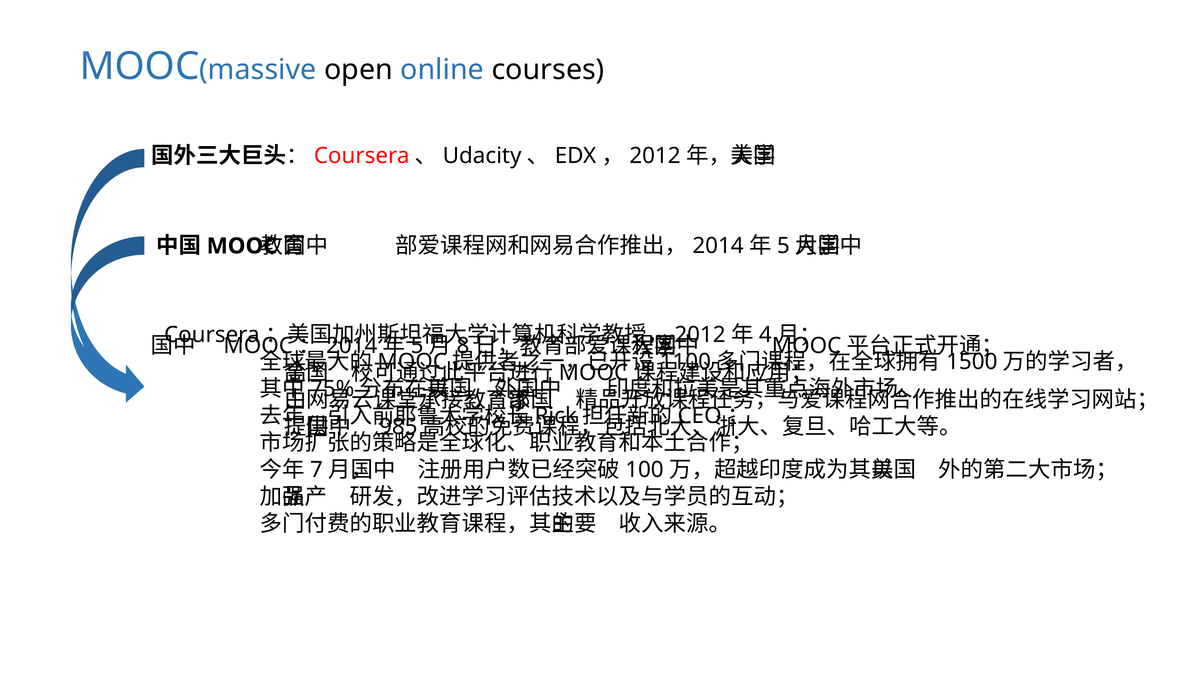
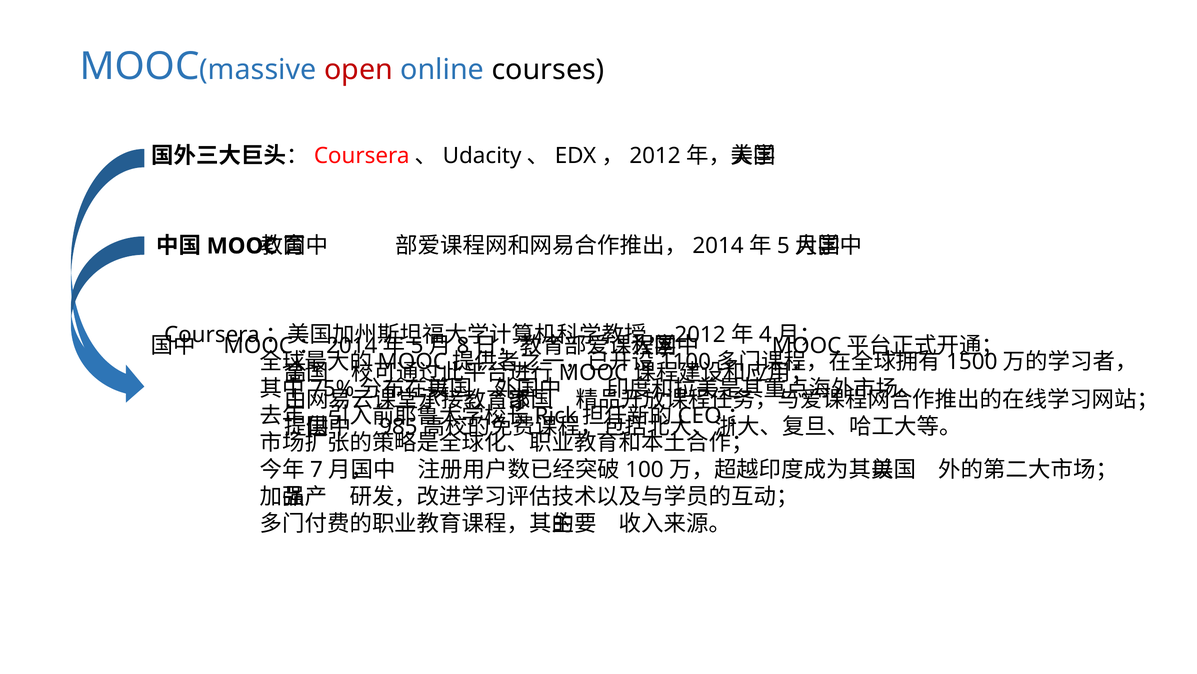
open colour: black -> red (358, 70)
